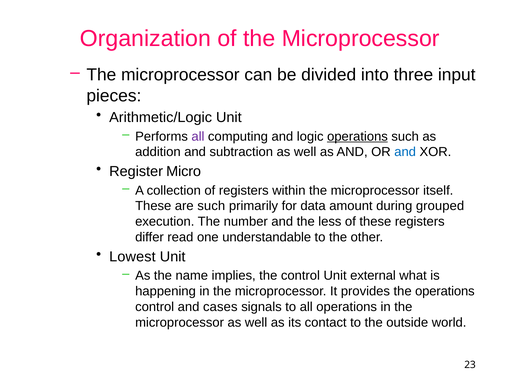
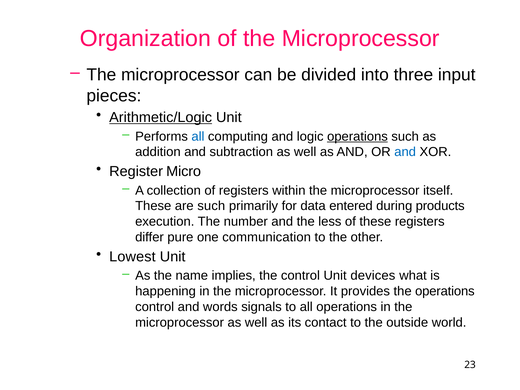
Arithmetic/Logic underline: none -> present (161, 117)
all colour: purple -> blue (198, 136)
amount: amount -> entered (351, 206)
grouped: grouped -> products (440, 206)
read: read -> pure (180, 237)
understandable: understandable -> communication (267, 237)
external: external -> devices (373, 276)
cases: cases -> words (220, 307)
